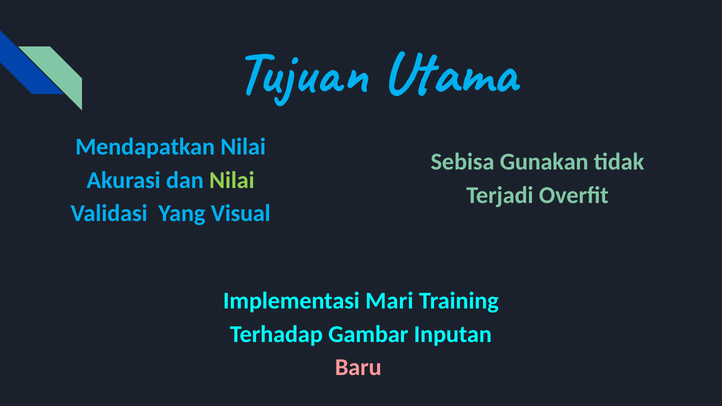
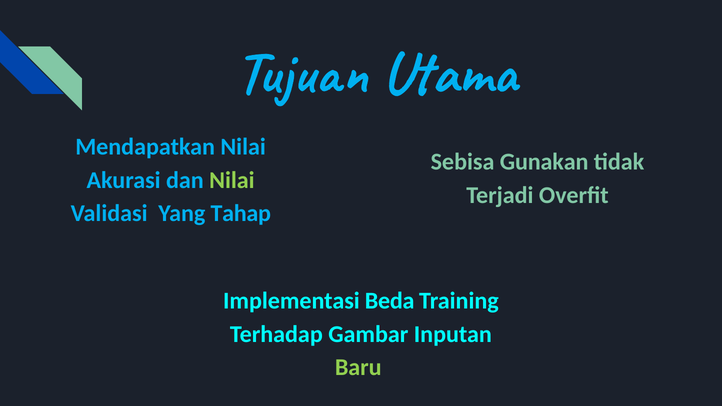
Visual: Visual -> Tahap (241, 213)
Mari: Mari -> Beda (390, 301)
Baru colour: pink -> light green (358, 367)
